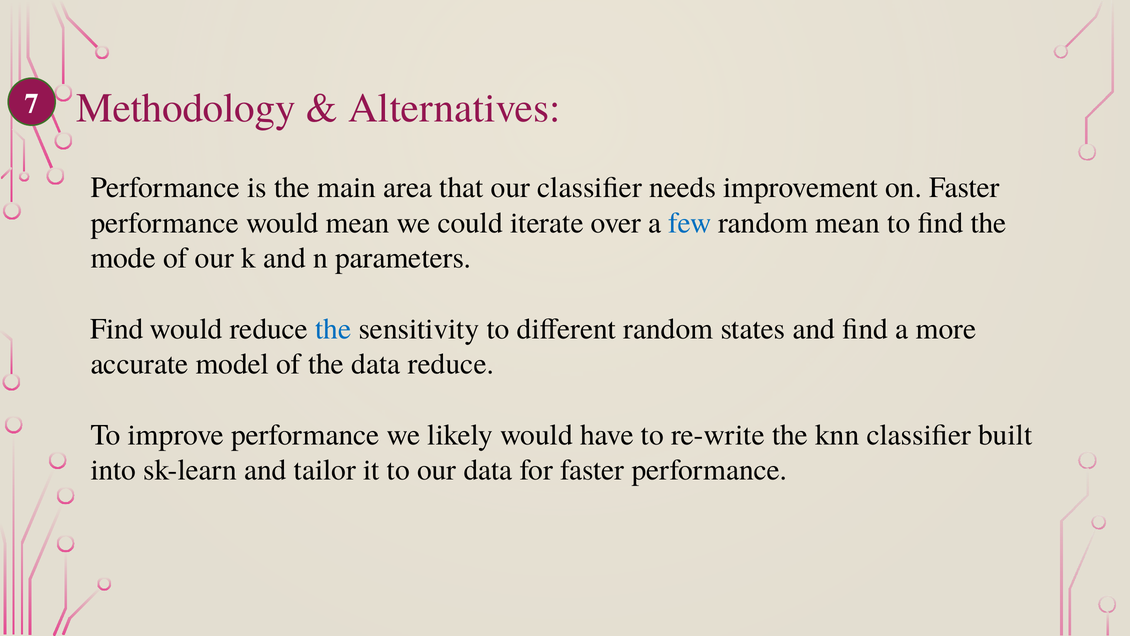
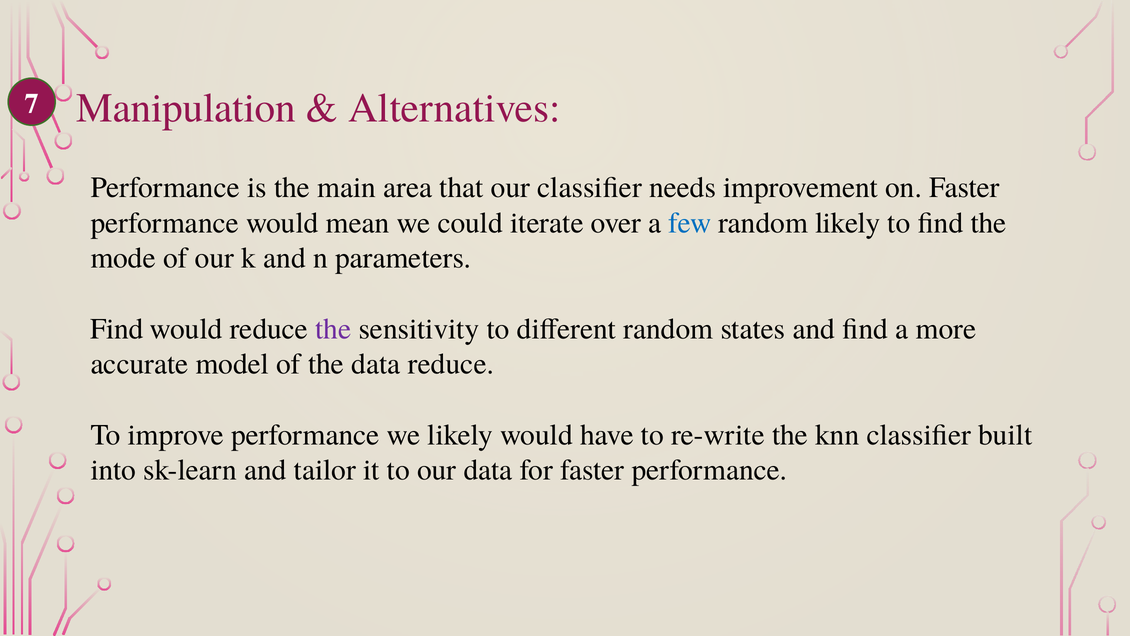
Methodology: Methodology -> Manipulation (186, 108)
random mean: mean -> likely (848, 223)
the colour: blue -> purple (333, 329)
